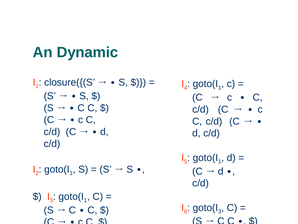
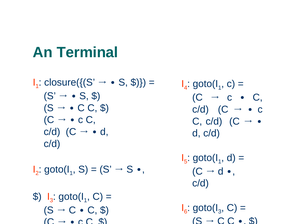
Dynamic: Dynamic -> Terminal (87, 52)
